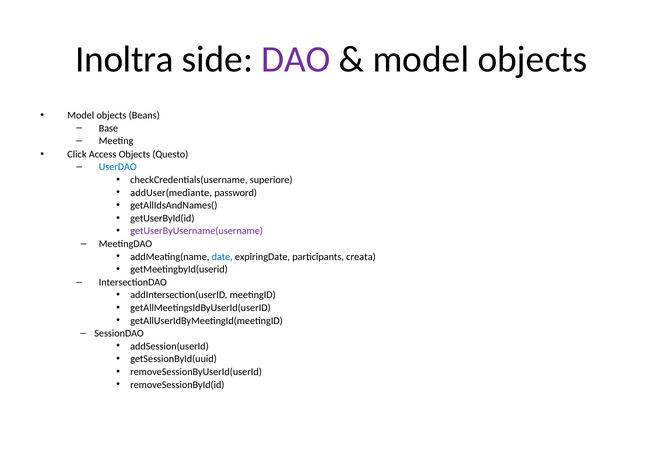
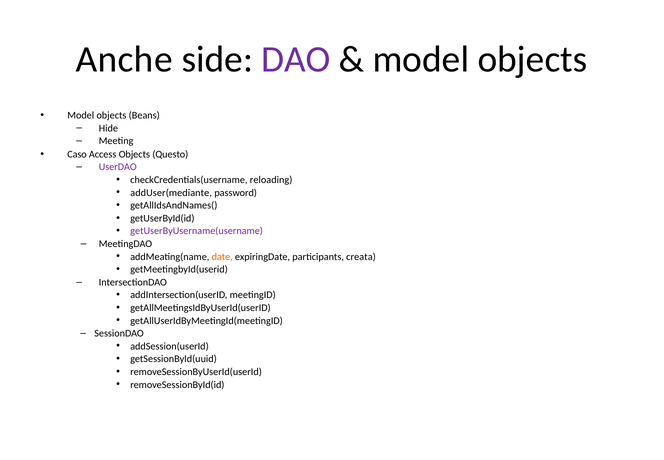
Inoltra: Inoltra -> Anche (124, 59)
Base: Base -> Hide (108, 128)
Click: Click -> Caso (77, 154)
UserDAO colour: blue -> purple (118, 167)
superiore: superiore -> reloading (271, 180)
date colour: blue -> orange (222, 257)
